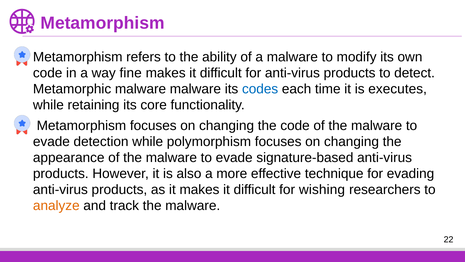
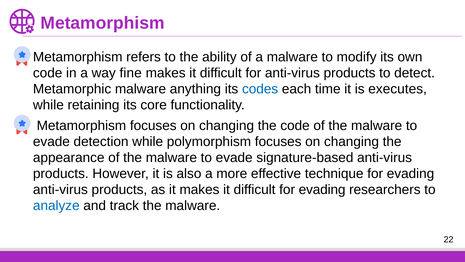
malware malware: malware -> anything (195, 89)
difficult for wishing: wishing -> evading (322, 189)
analyze colour: orange -> blue (56, 205)
